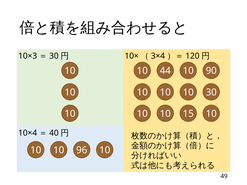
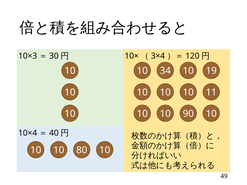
44: 44 -> 34 (165, 71)
90: 90 -> 19 (211, 71)
10 30: 30 -> 11 (211, 92)
15: 15 -> 90 (188, 114)
96: 96 -> 80 (82, 150)
